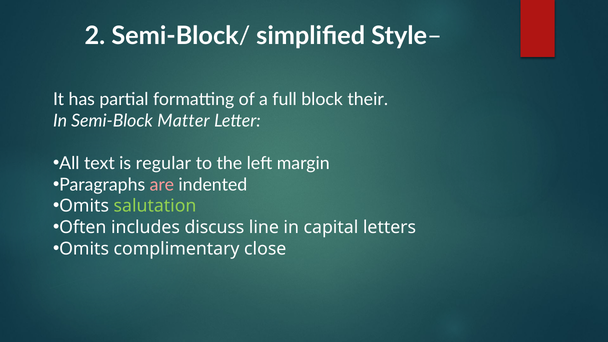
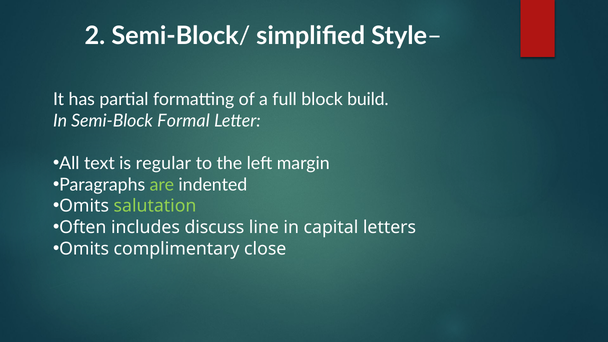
their: their -> build (368, 100)
Matter: Matter -> Formal (183, 121)
are colour: pink -> light green (162, 185)
